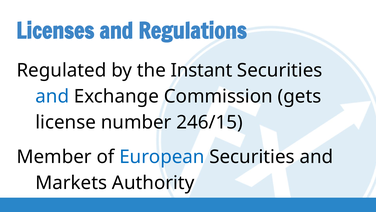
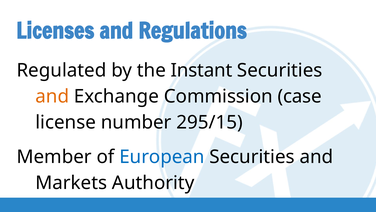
and colour: blue -> orange (52, 96)
gets: gets -> case (300, 96)
246/15: 246/15 -> 295/15 (210, 122)
